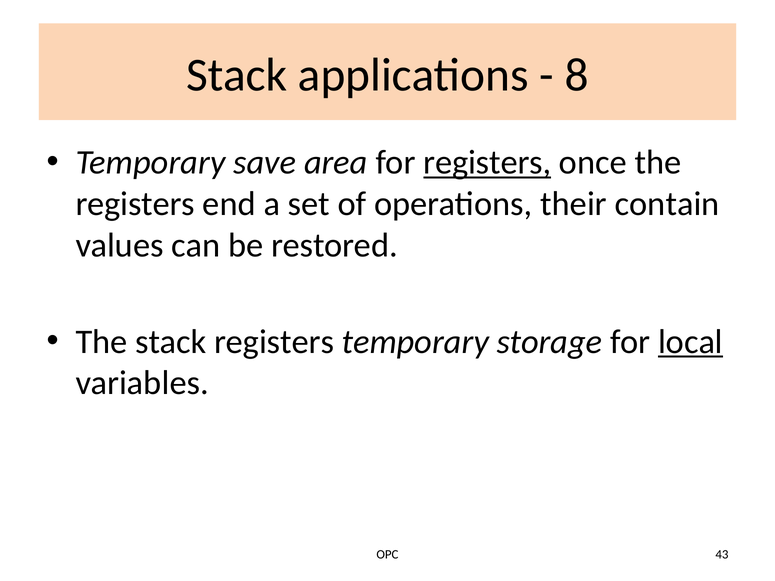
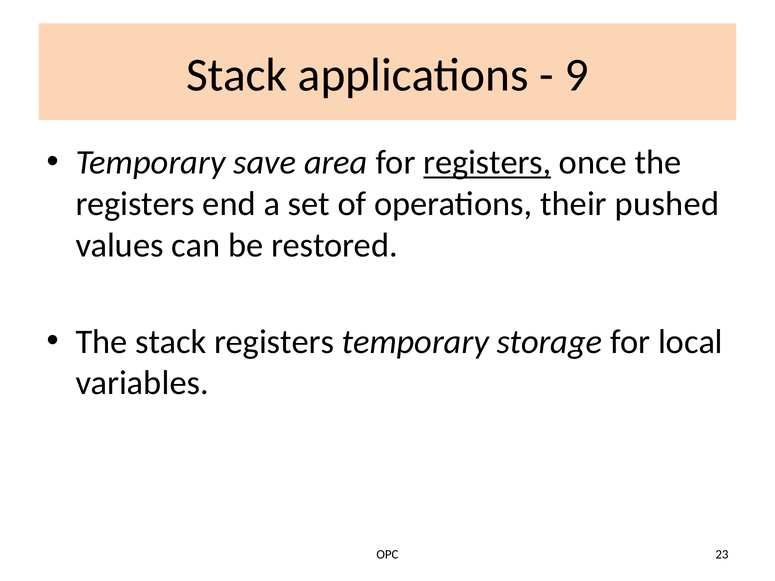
8: 8 -> 9 (576, 75)
contain: contain -> pushed (667, 204)
local underline: present -> none (690, 342)
43: 43 -> 23 (722, 555)
